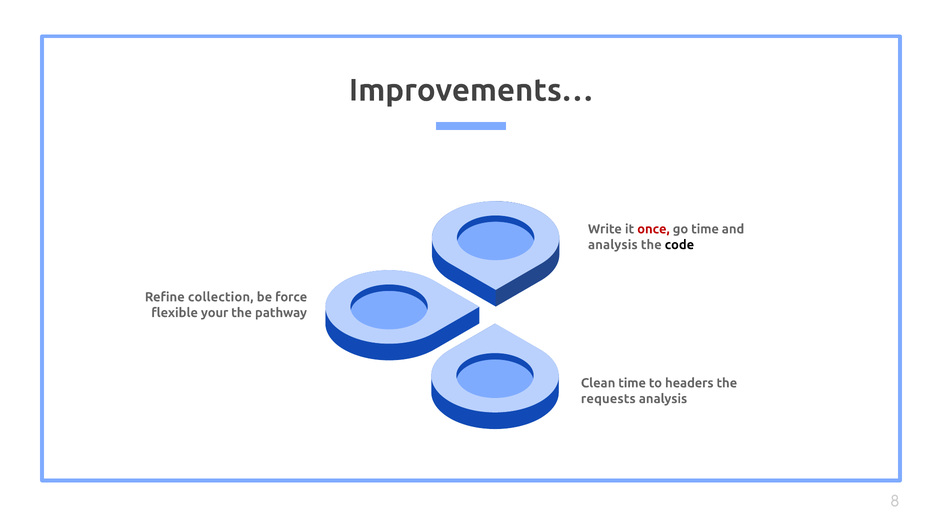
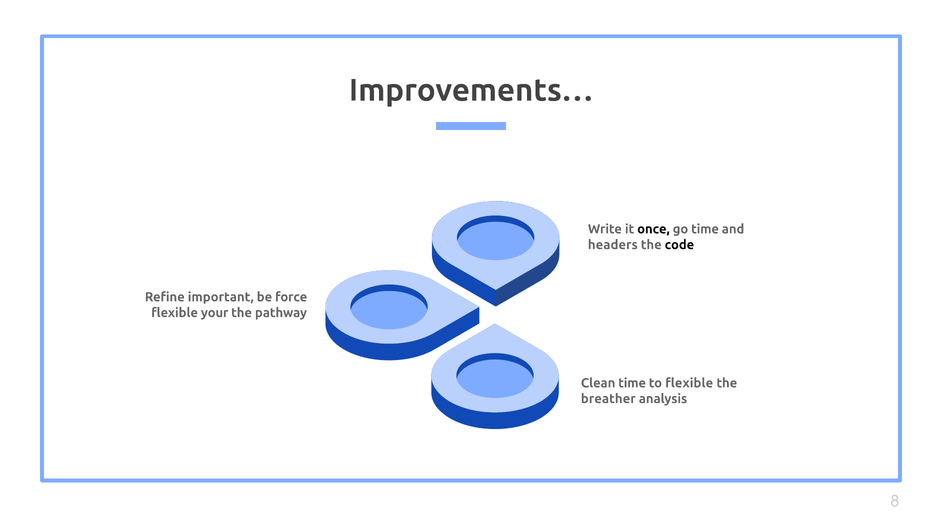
once colour: red -> black (653, 229)
analysis: analysis -> headers (613, 245)
collection: collection -> important (221, 297)
to headers: headers -> flexible (689, 383)
requests: requests -> breather (608, 399)
